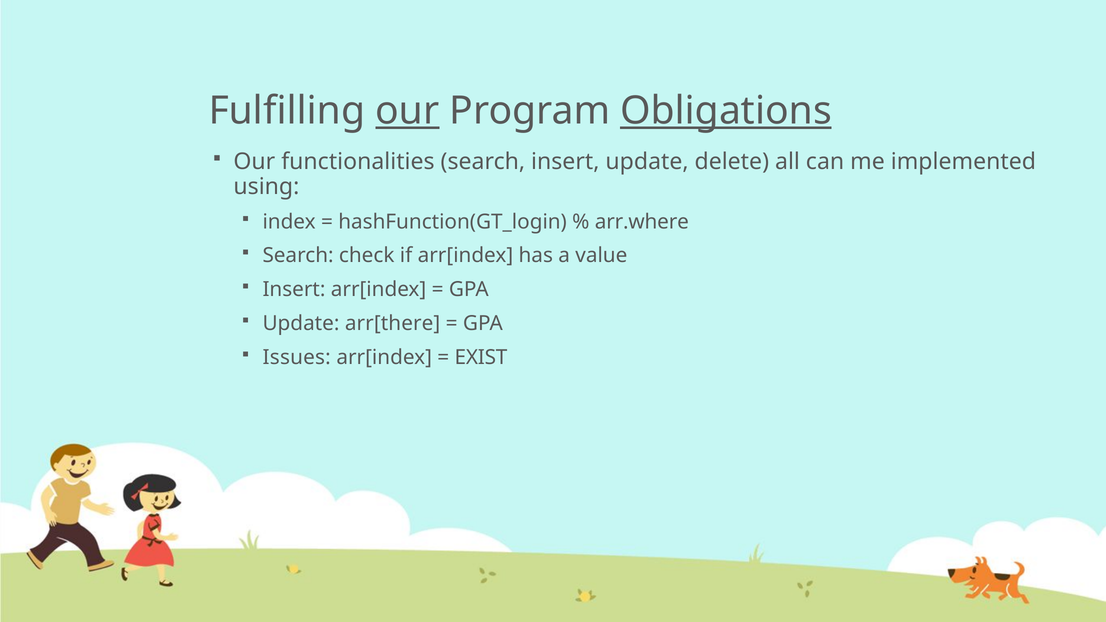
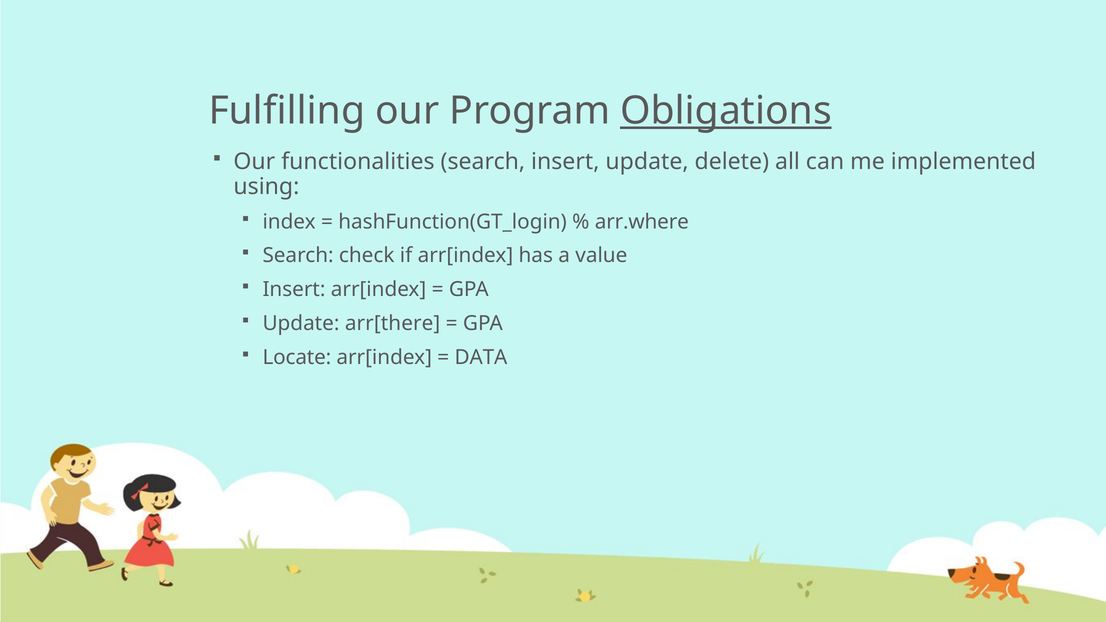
our underline: present -> none (407, 111)
Issues: Issues -> Locate (297, 357)
EXIST: EXIST -> DATA (481, 357)
